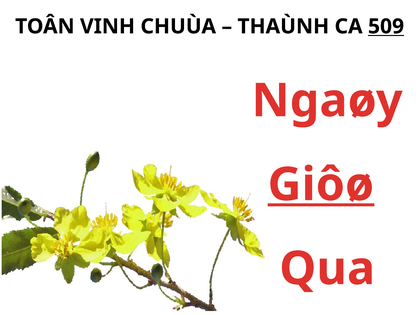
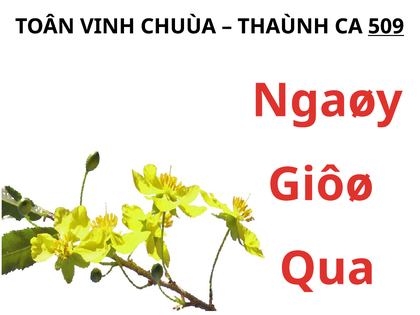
Giôø underline: present -> none (321, 185)
